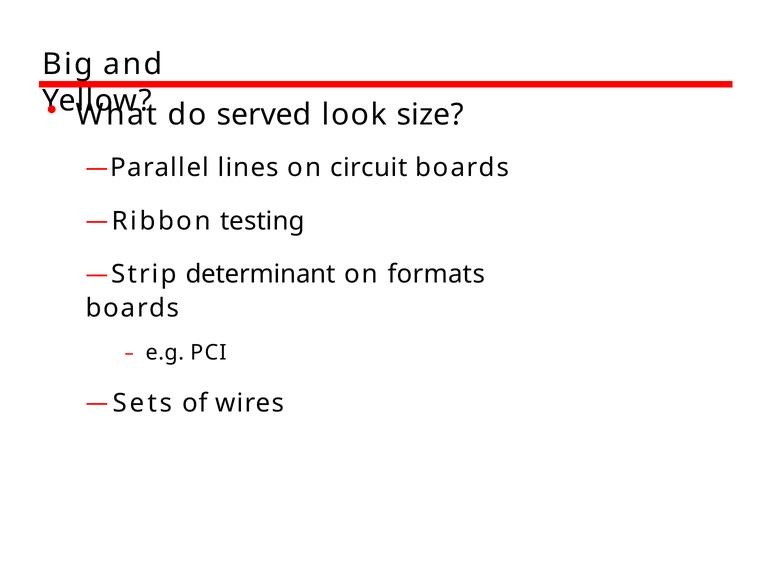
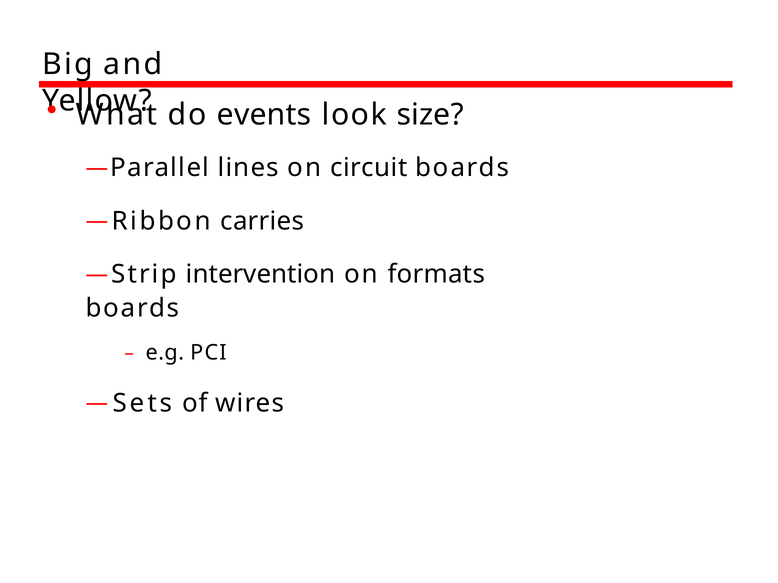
served: served -> events (264, 115)
testing: testing -> carries (262, 221)
determinant: determinant -> intervention (260, 275)
